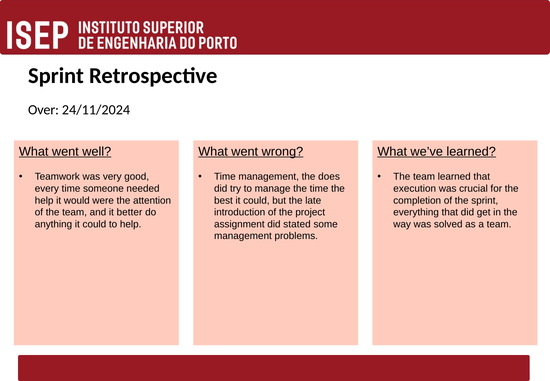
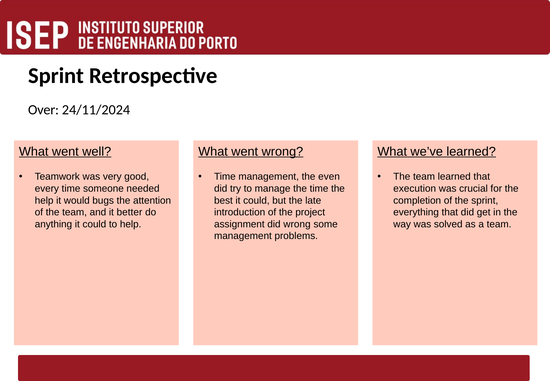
does: does -> even (329, 177)
were: were -> bugs (103, 200)
did stated: stated -> wrong (297, 224)
